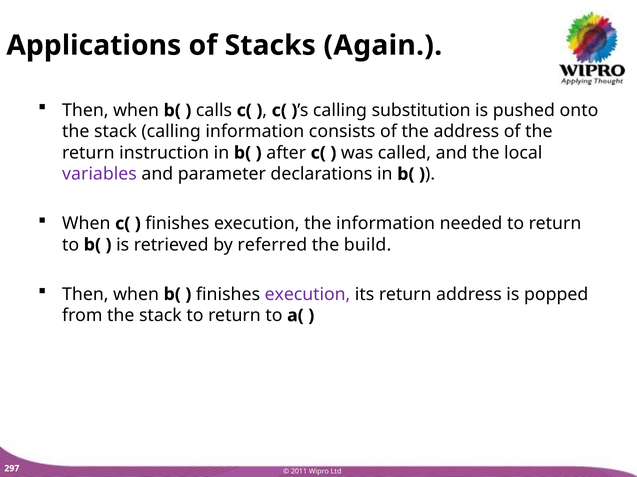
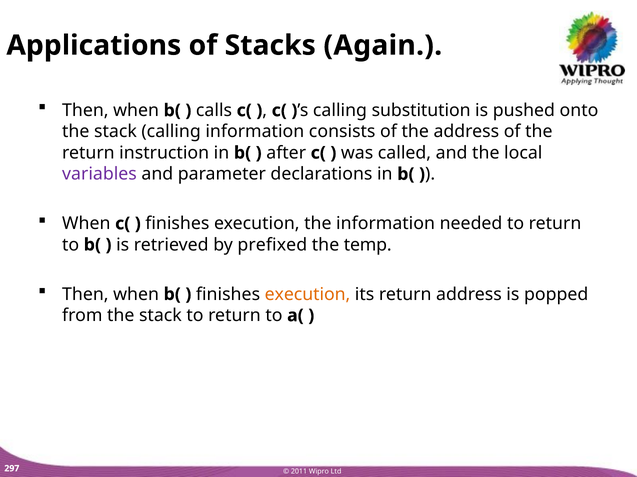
referred: referred -> prefixed (272, 245)
build: build -> temp (368, 245)
execution colour: purple -> orange (307, 295)
